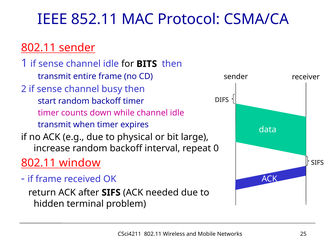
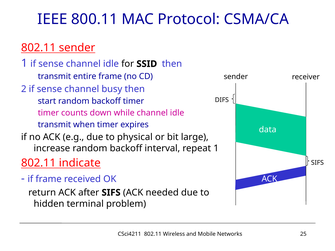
852.11: 852.11 -> 800.11 (95, 19)
BITS: BITS -> SSID (147, 64)
repeat 0: 0 -> 1 (216, 148)
window: window -> indicate (80, 163)
